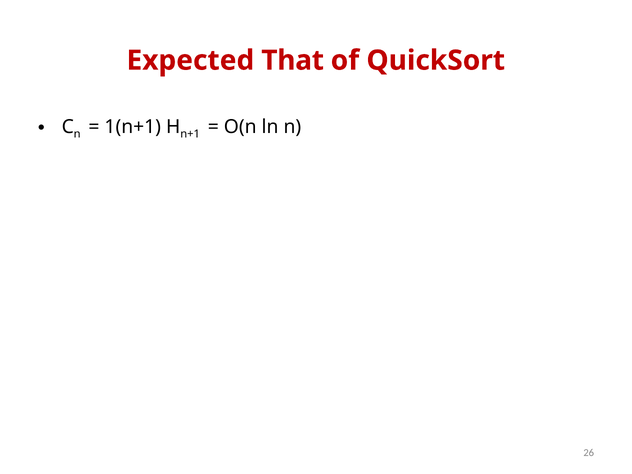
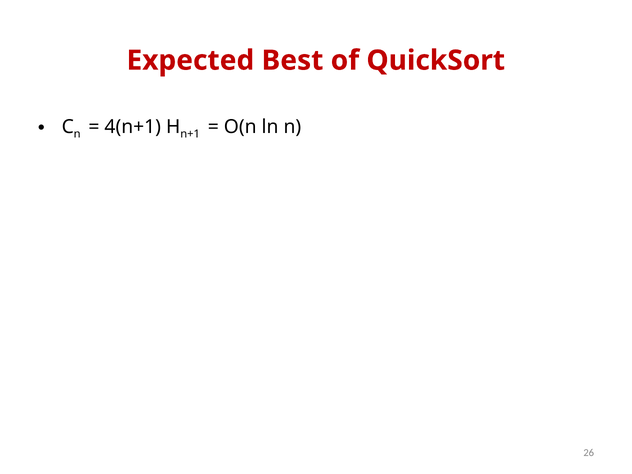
That: That -> Best (292, 60)
1(n+1: 1(n+1 -> 4(n+1 (133, 127)
